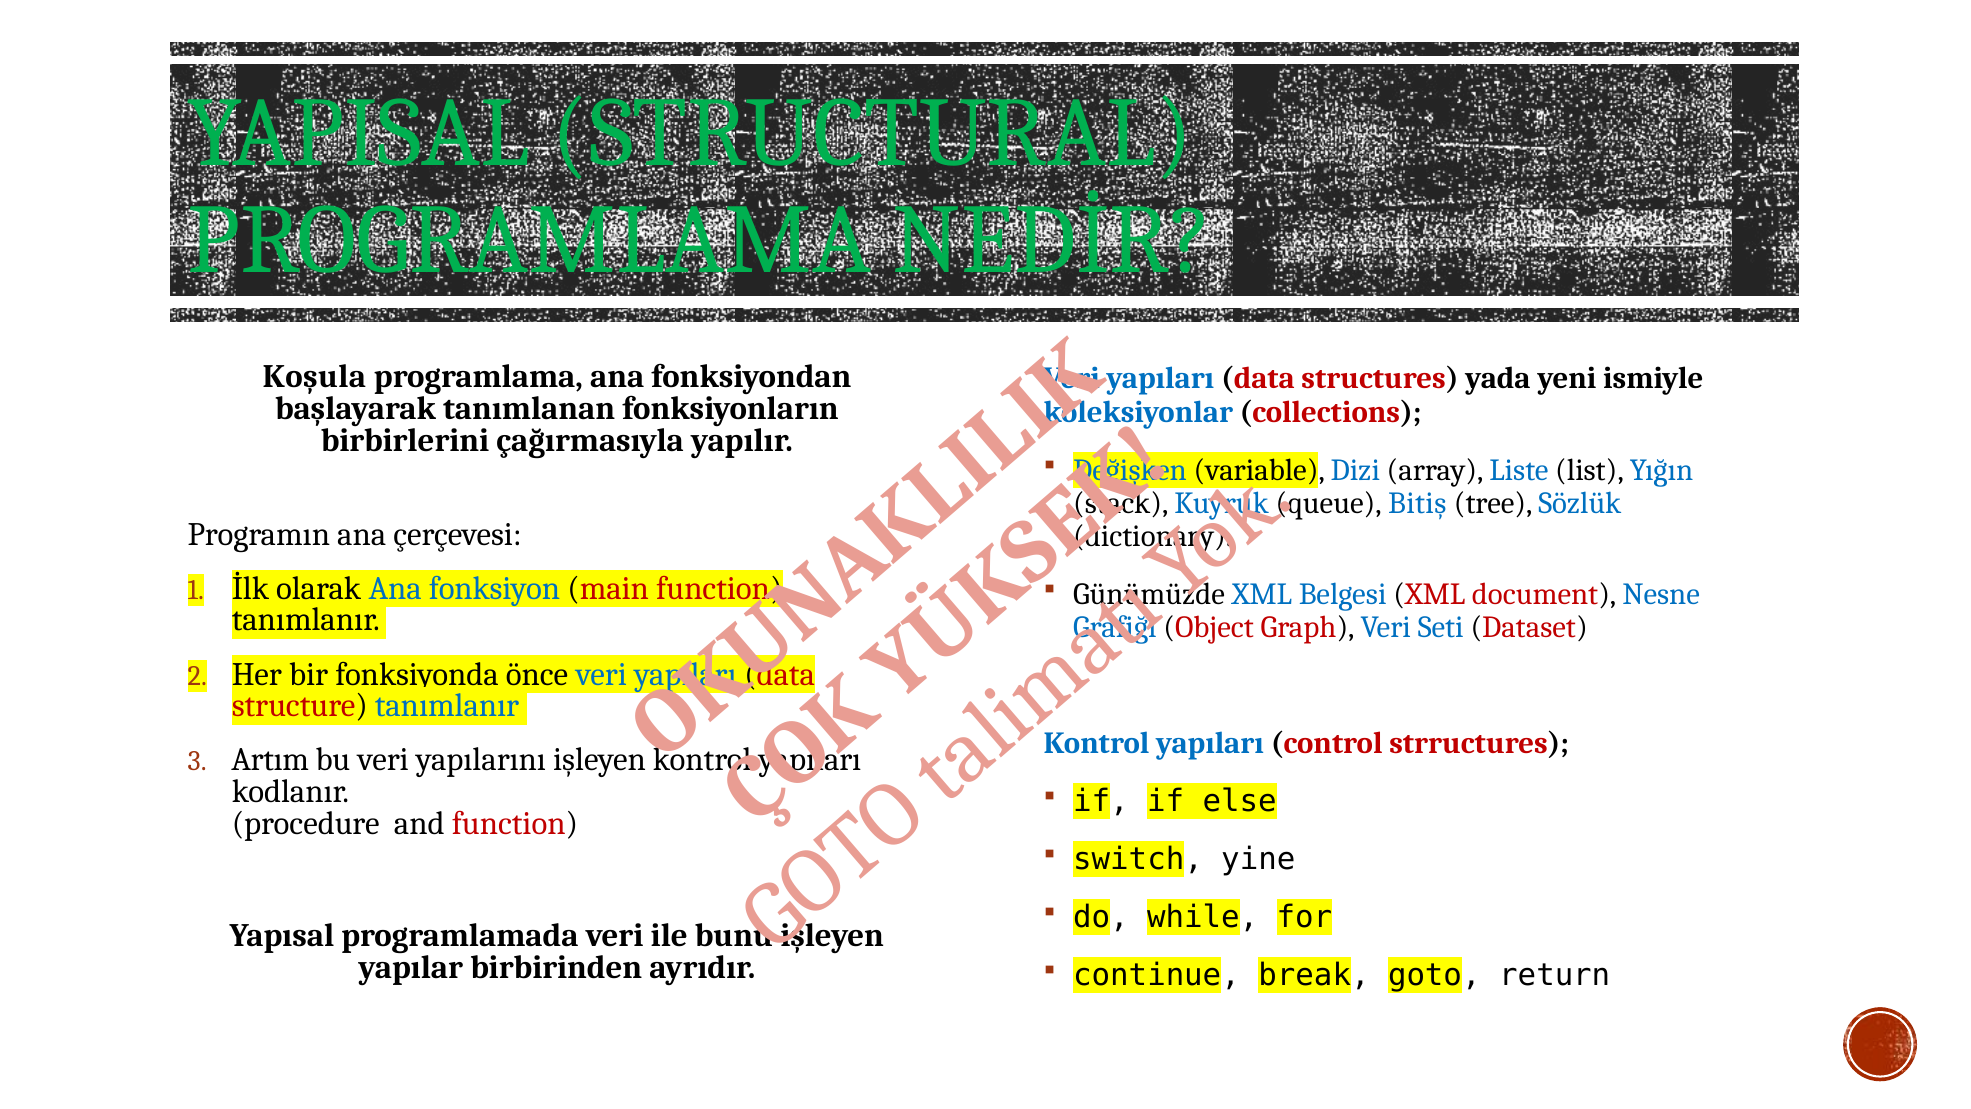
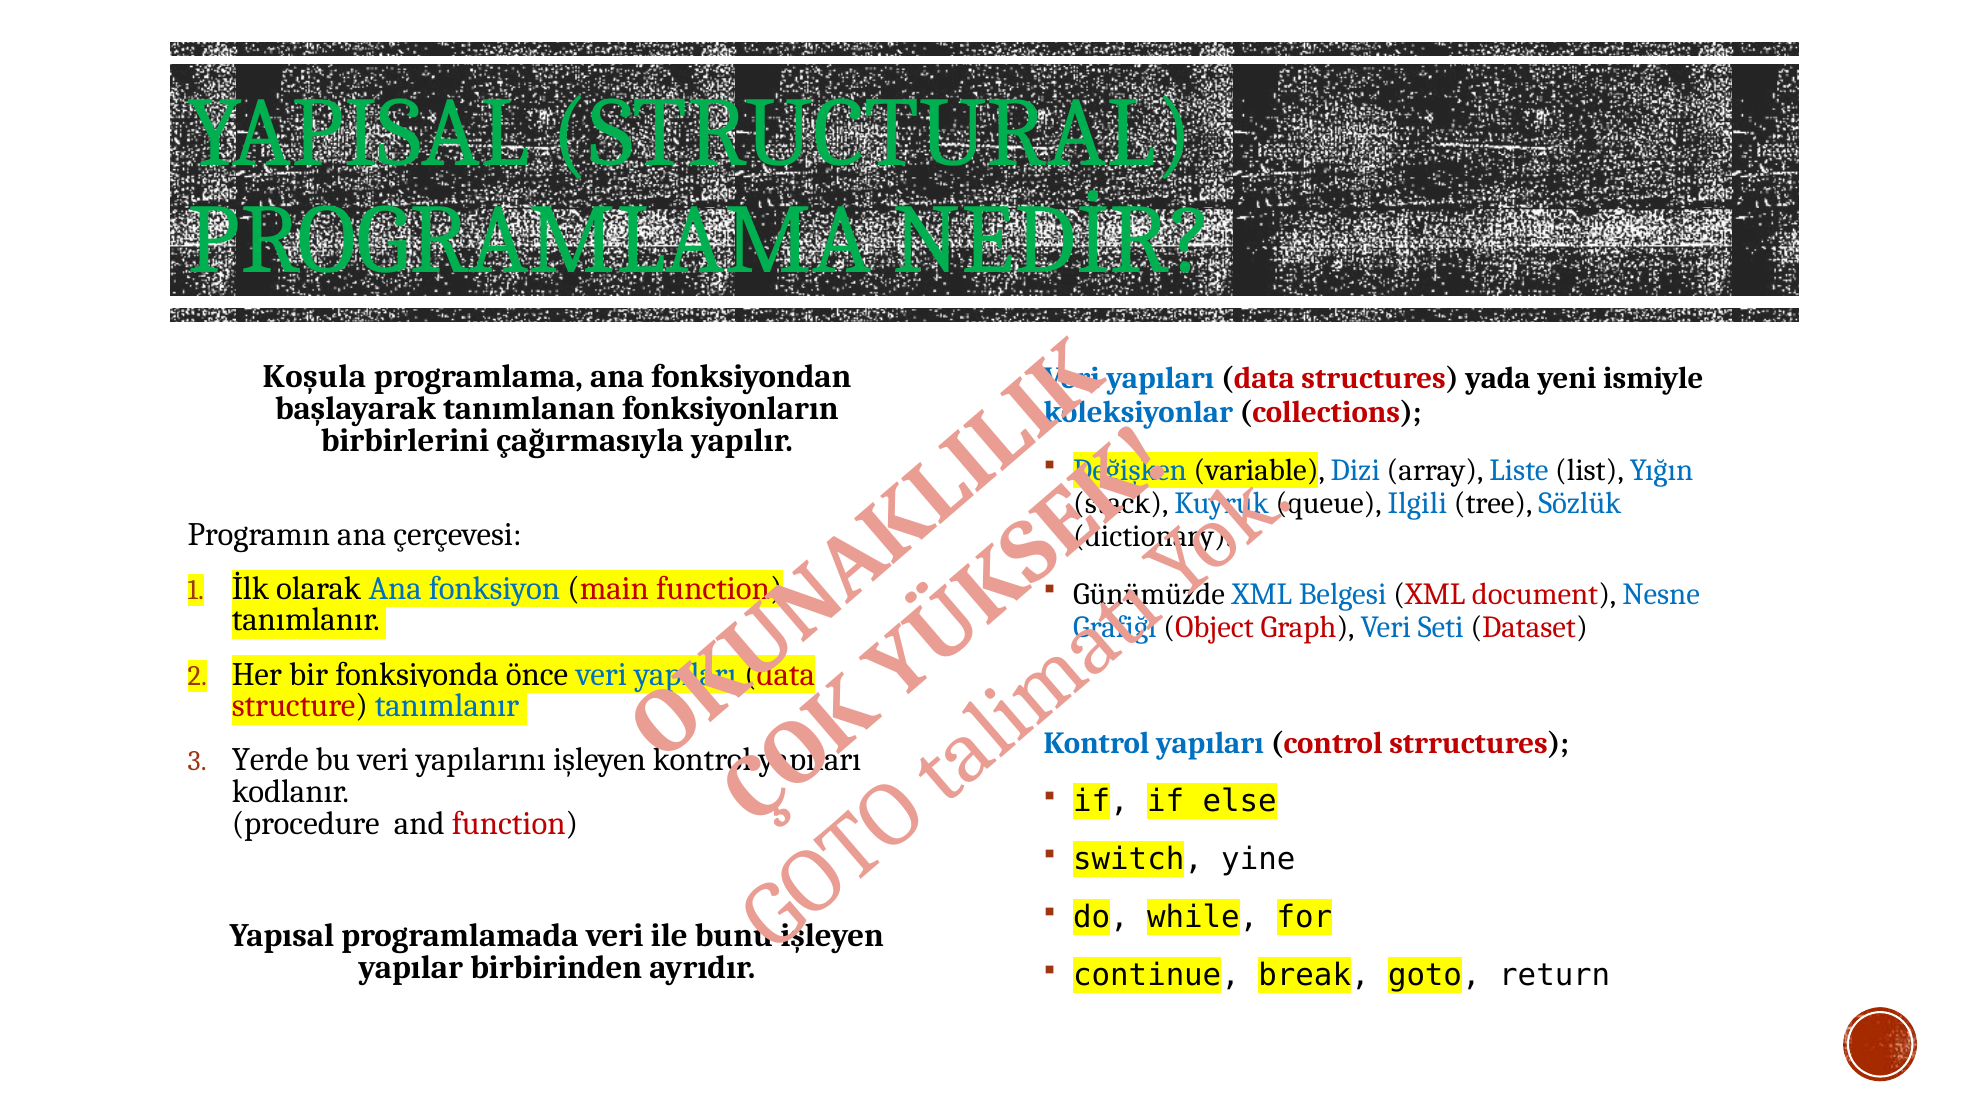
Bitiş: Bitiş -> Ilgili (1417, 503)
Artım: Artım -> Yerde (270, 760)
